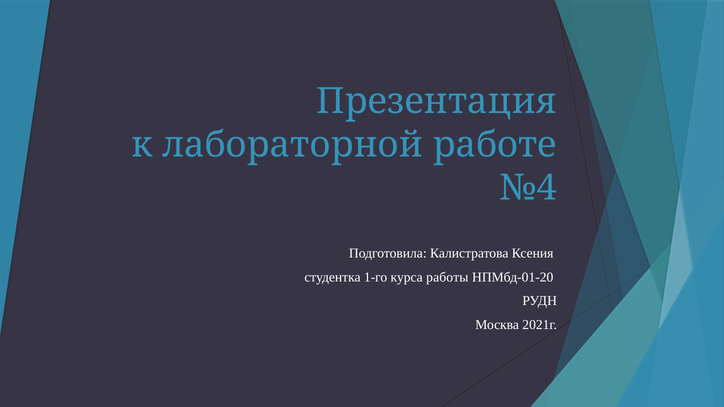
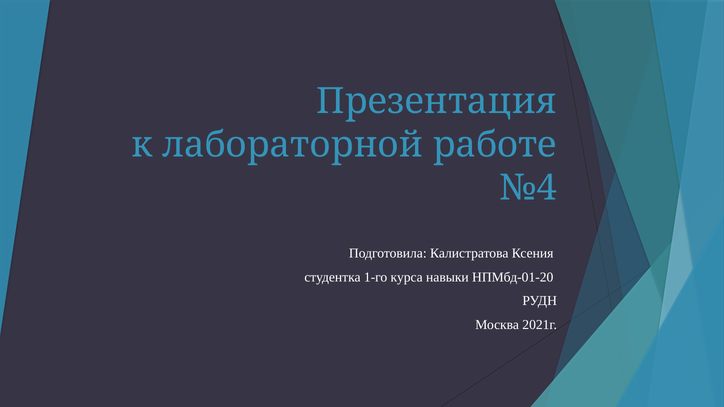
работы: работы -> навыки (447, 277)
